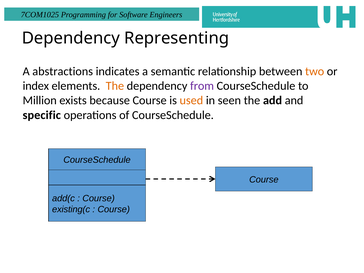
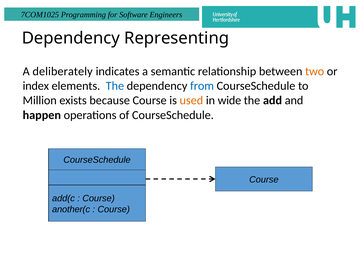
abstractions: abstractions -> deliberately (63, 71)
The colour: orange -> blue (115, 86)
from colour: purple -> blue (202, 86)
seen: seen -> wide (229, 100)
specific: specific -> happen (42, 115)
existing(c: existing(c -> another(c (71, 209)
